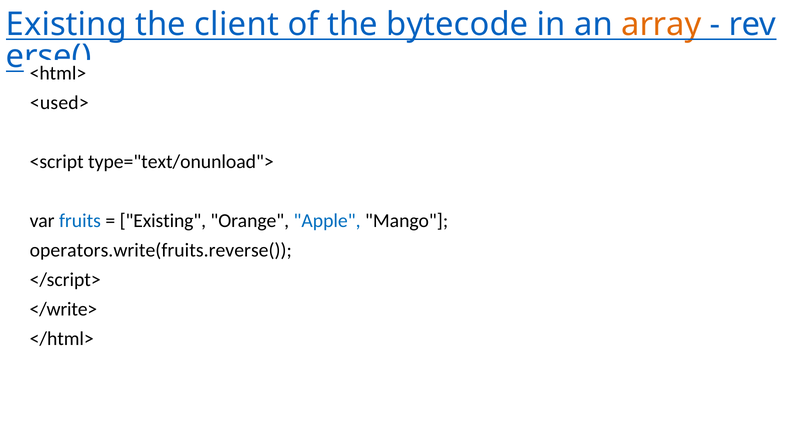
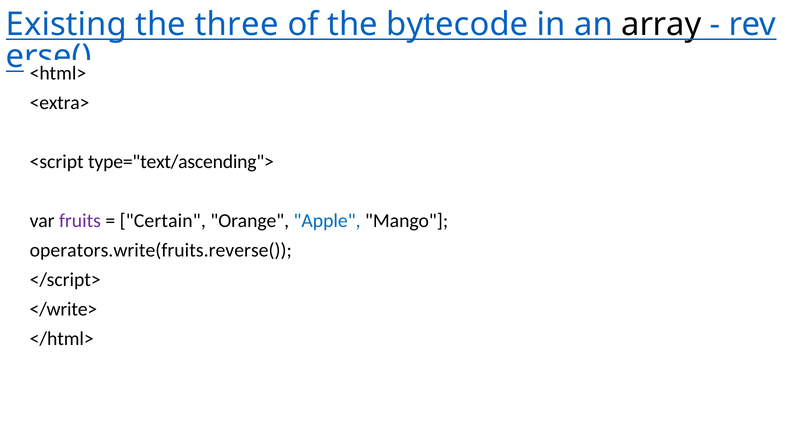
client: client -> three (237, 24)
array colour: orange -> black (661, 24)
<used>: <used> -> <extra> (60, 103)
type="text/onunload">: type="text/onunload"> -> type="text/ascending"> (181, 162)
fruits colour: blue -> purple (80, 221)
Existing: Existing -> Certain (163, 221)
